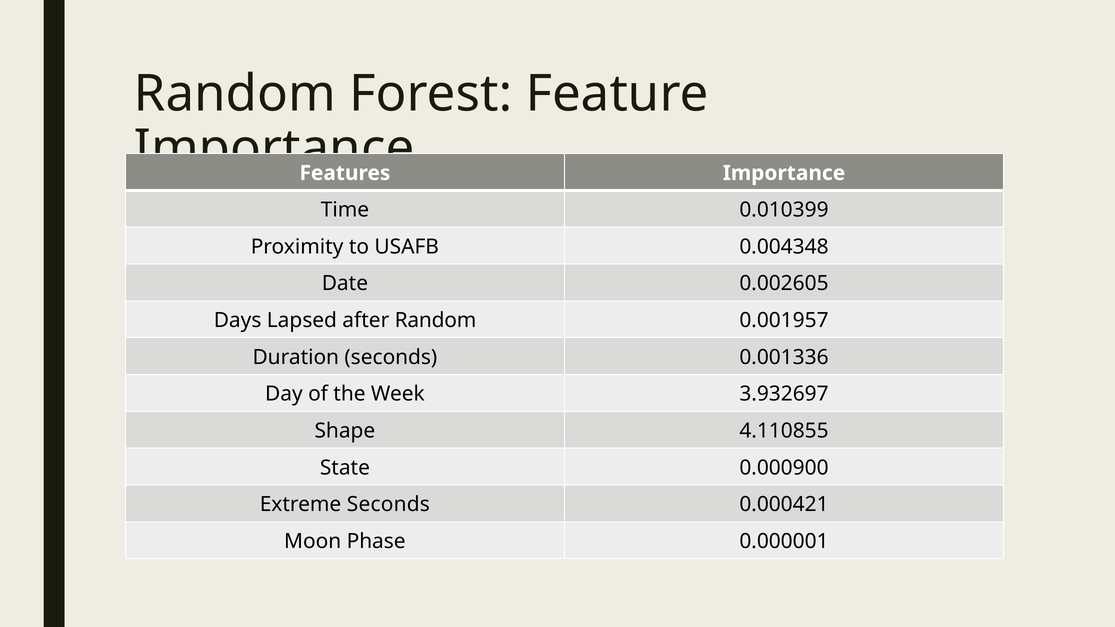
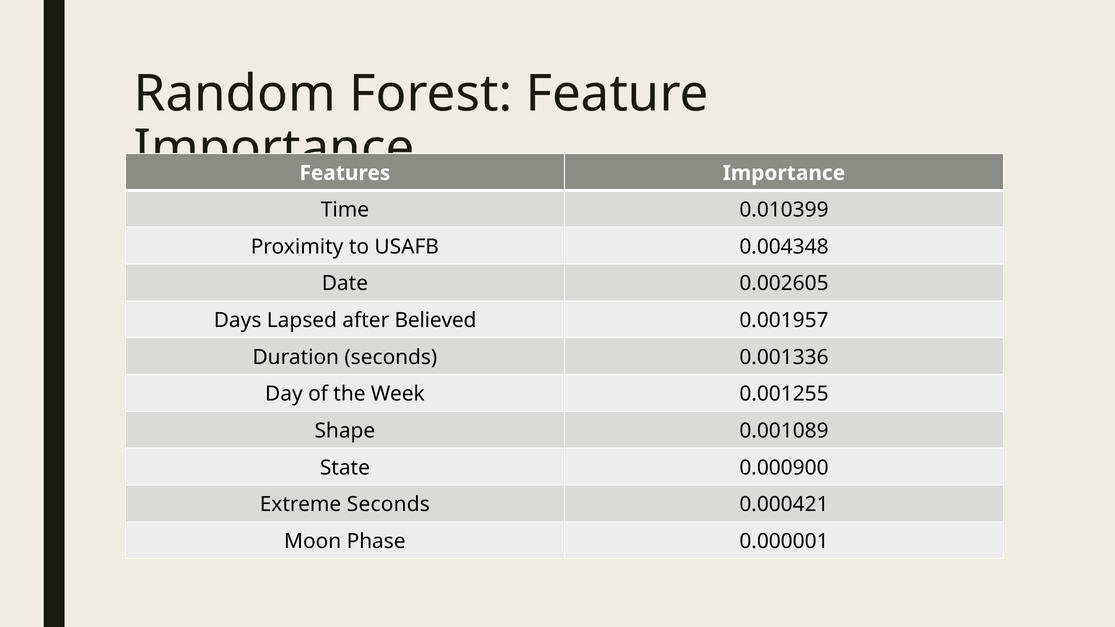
after Random: Random -> Believed (435, 321)
3.932697: 3.932697 -> 0.001255 (784, 394)
4.110855: 4.110855 -> 0.001089 (784, 431)
